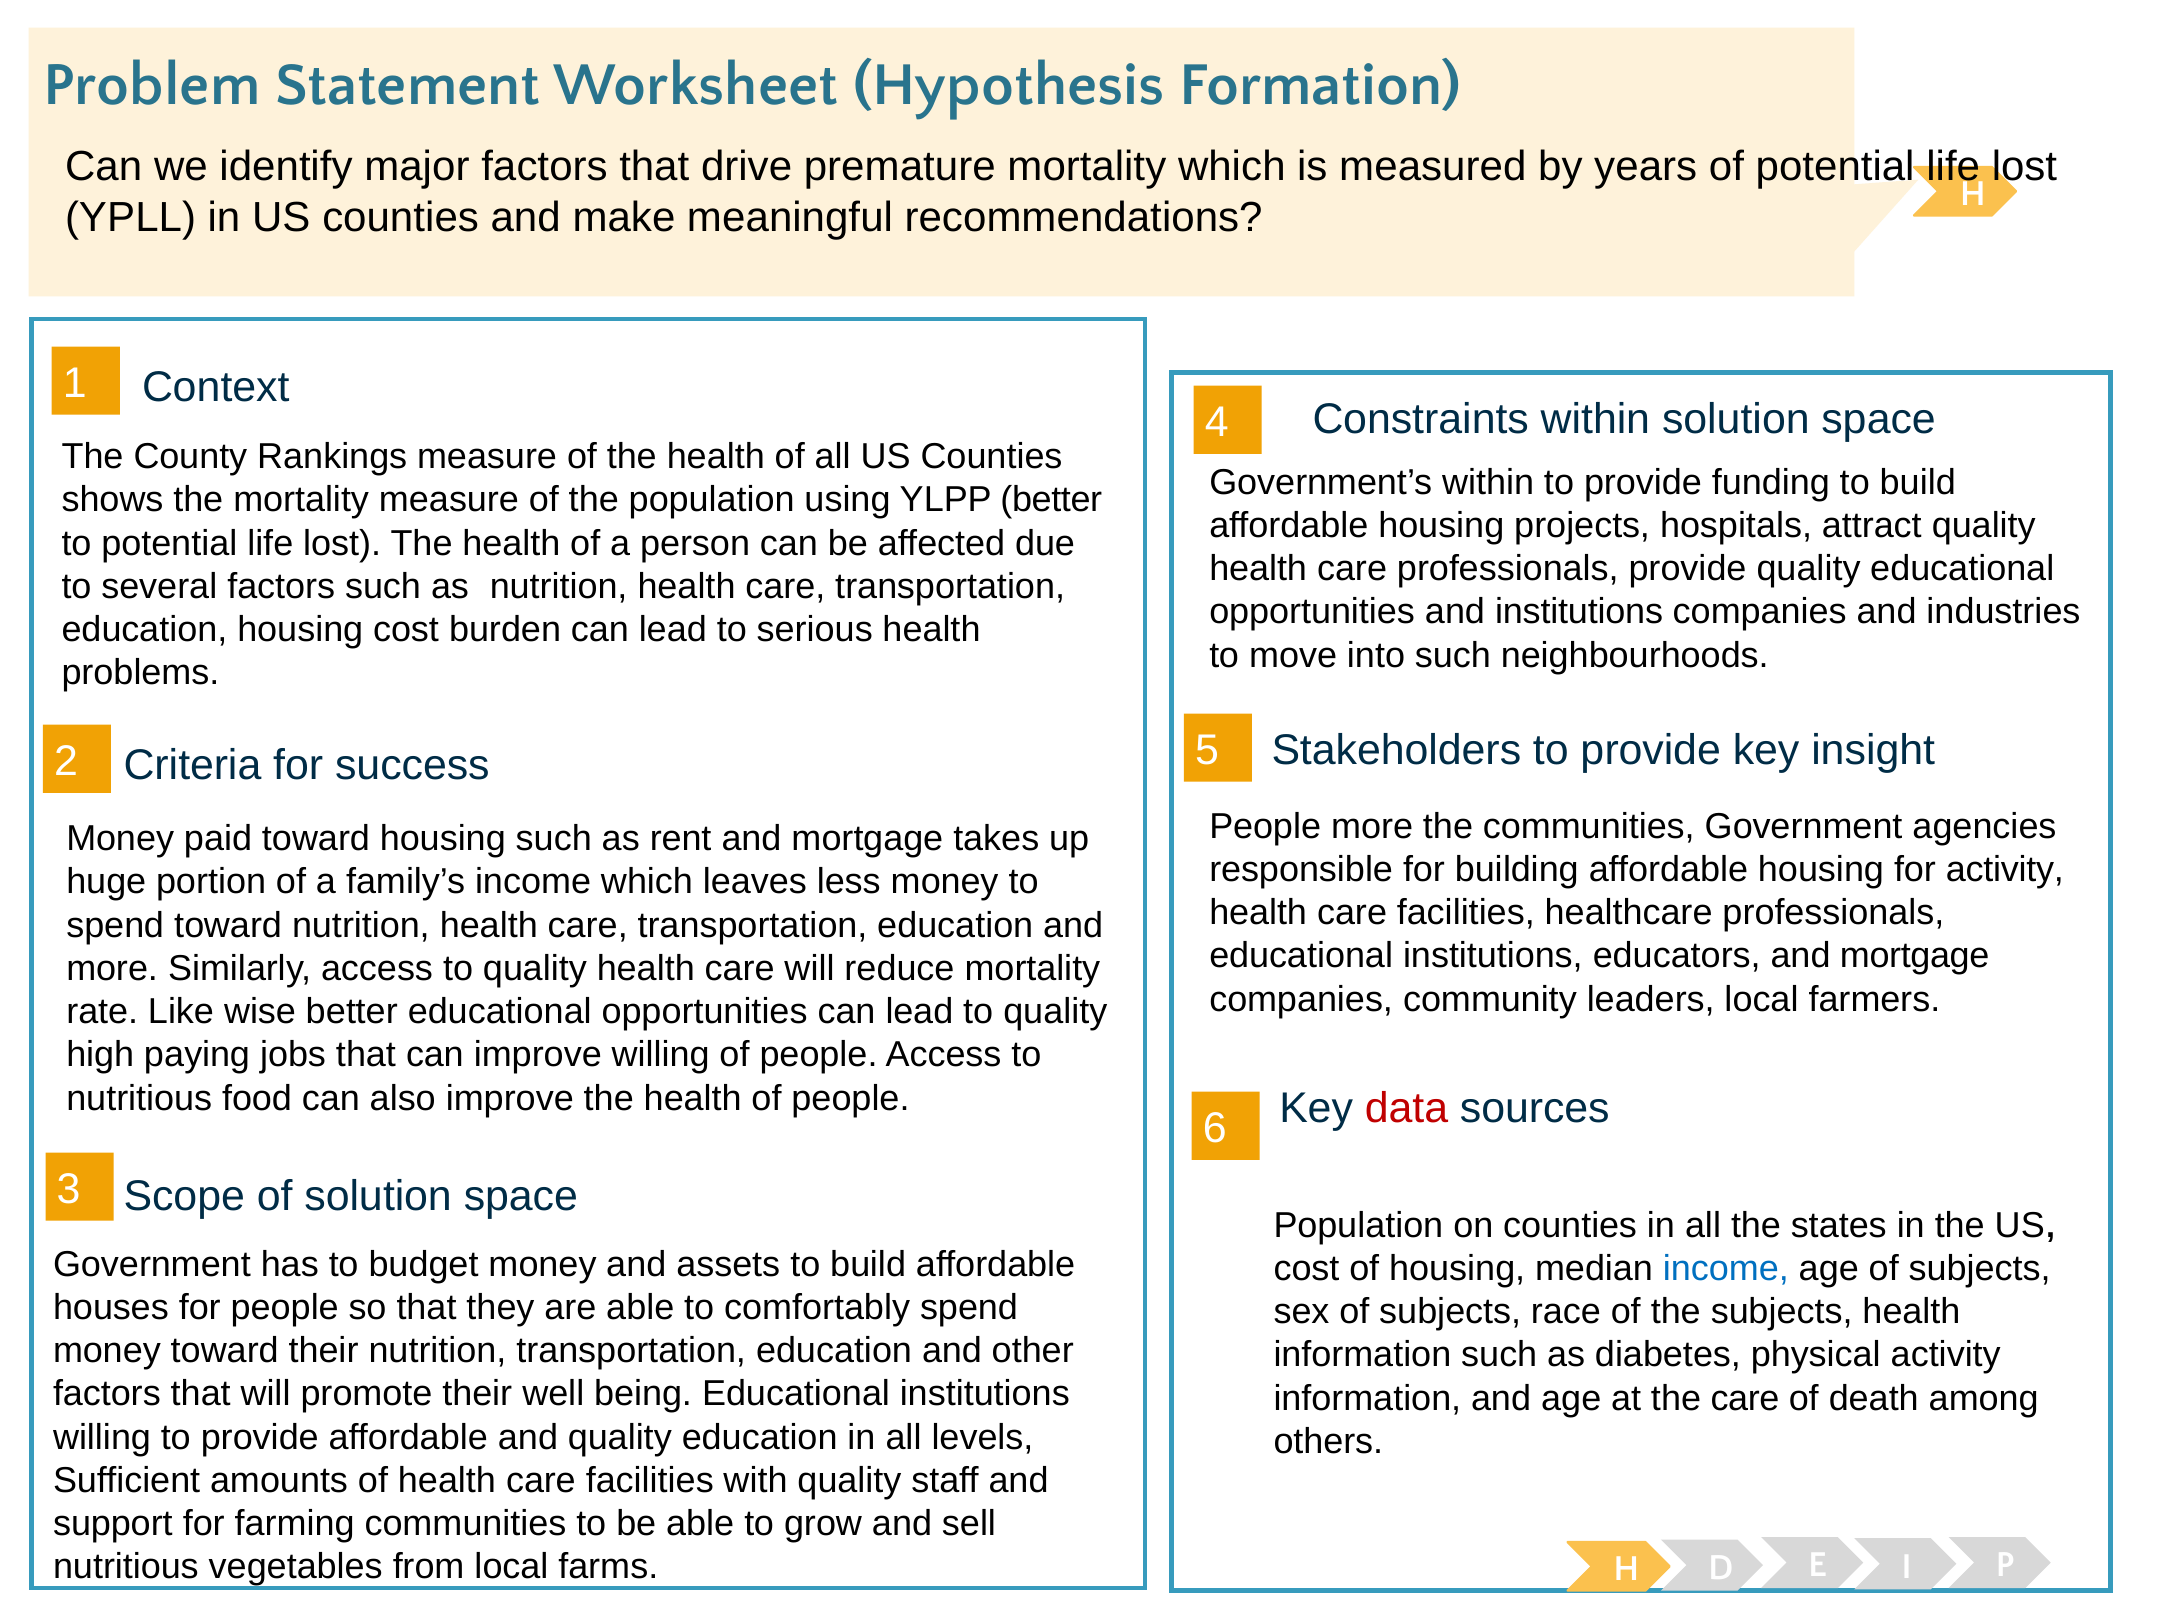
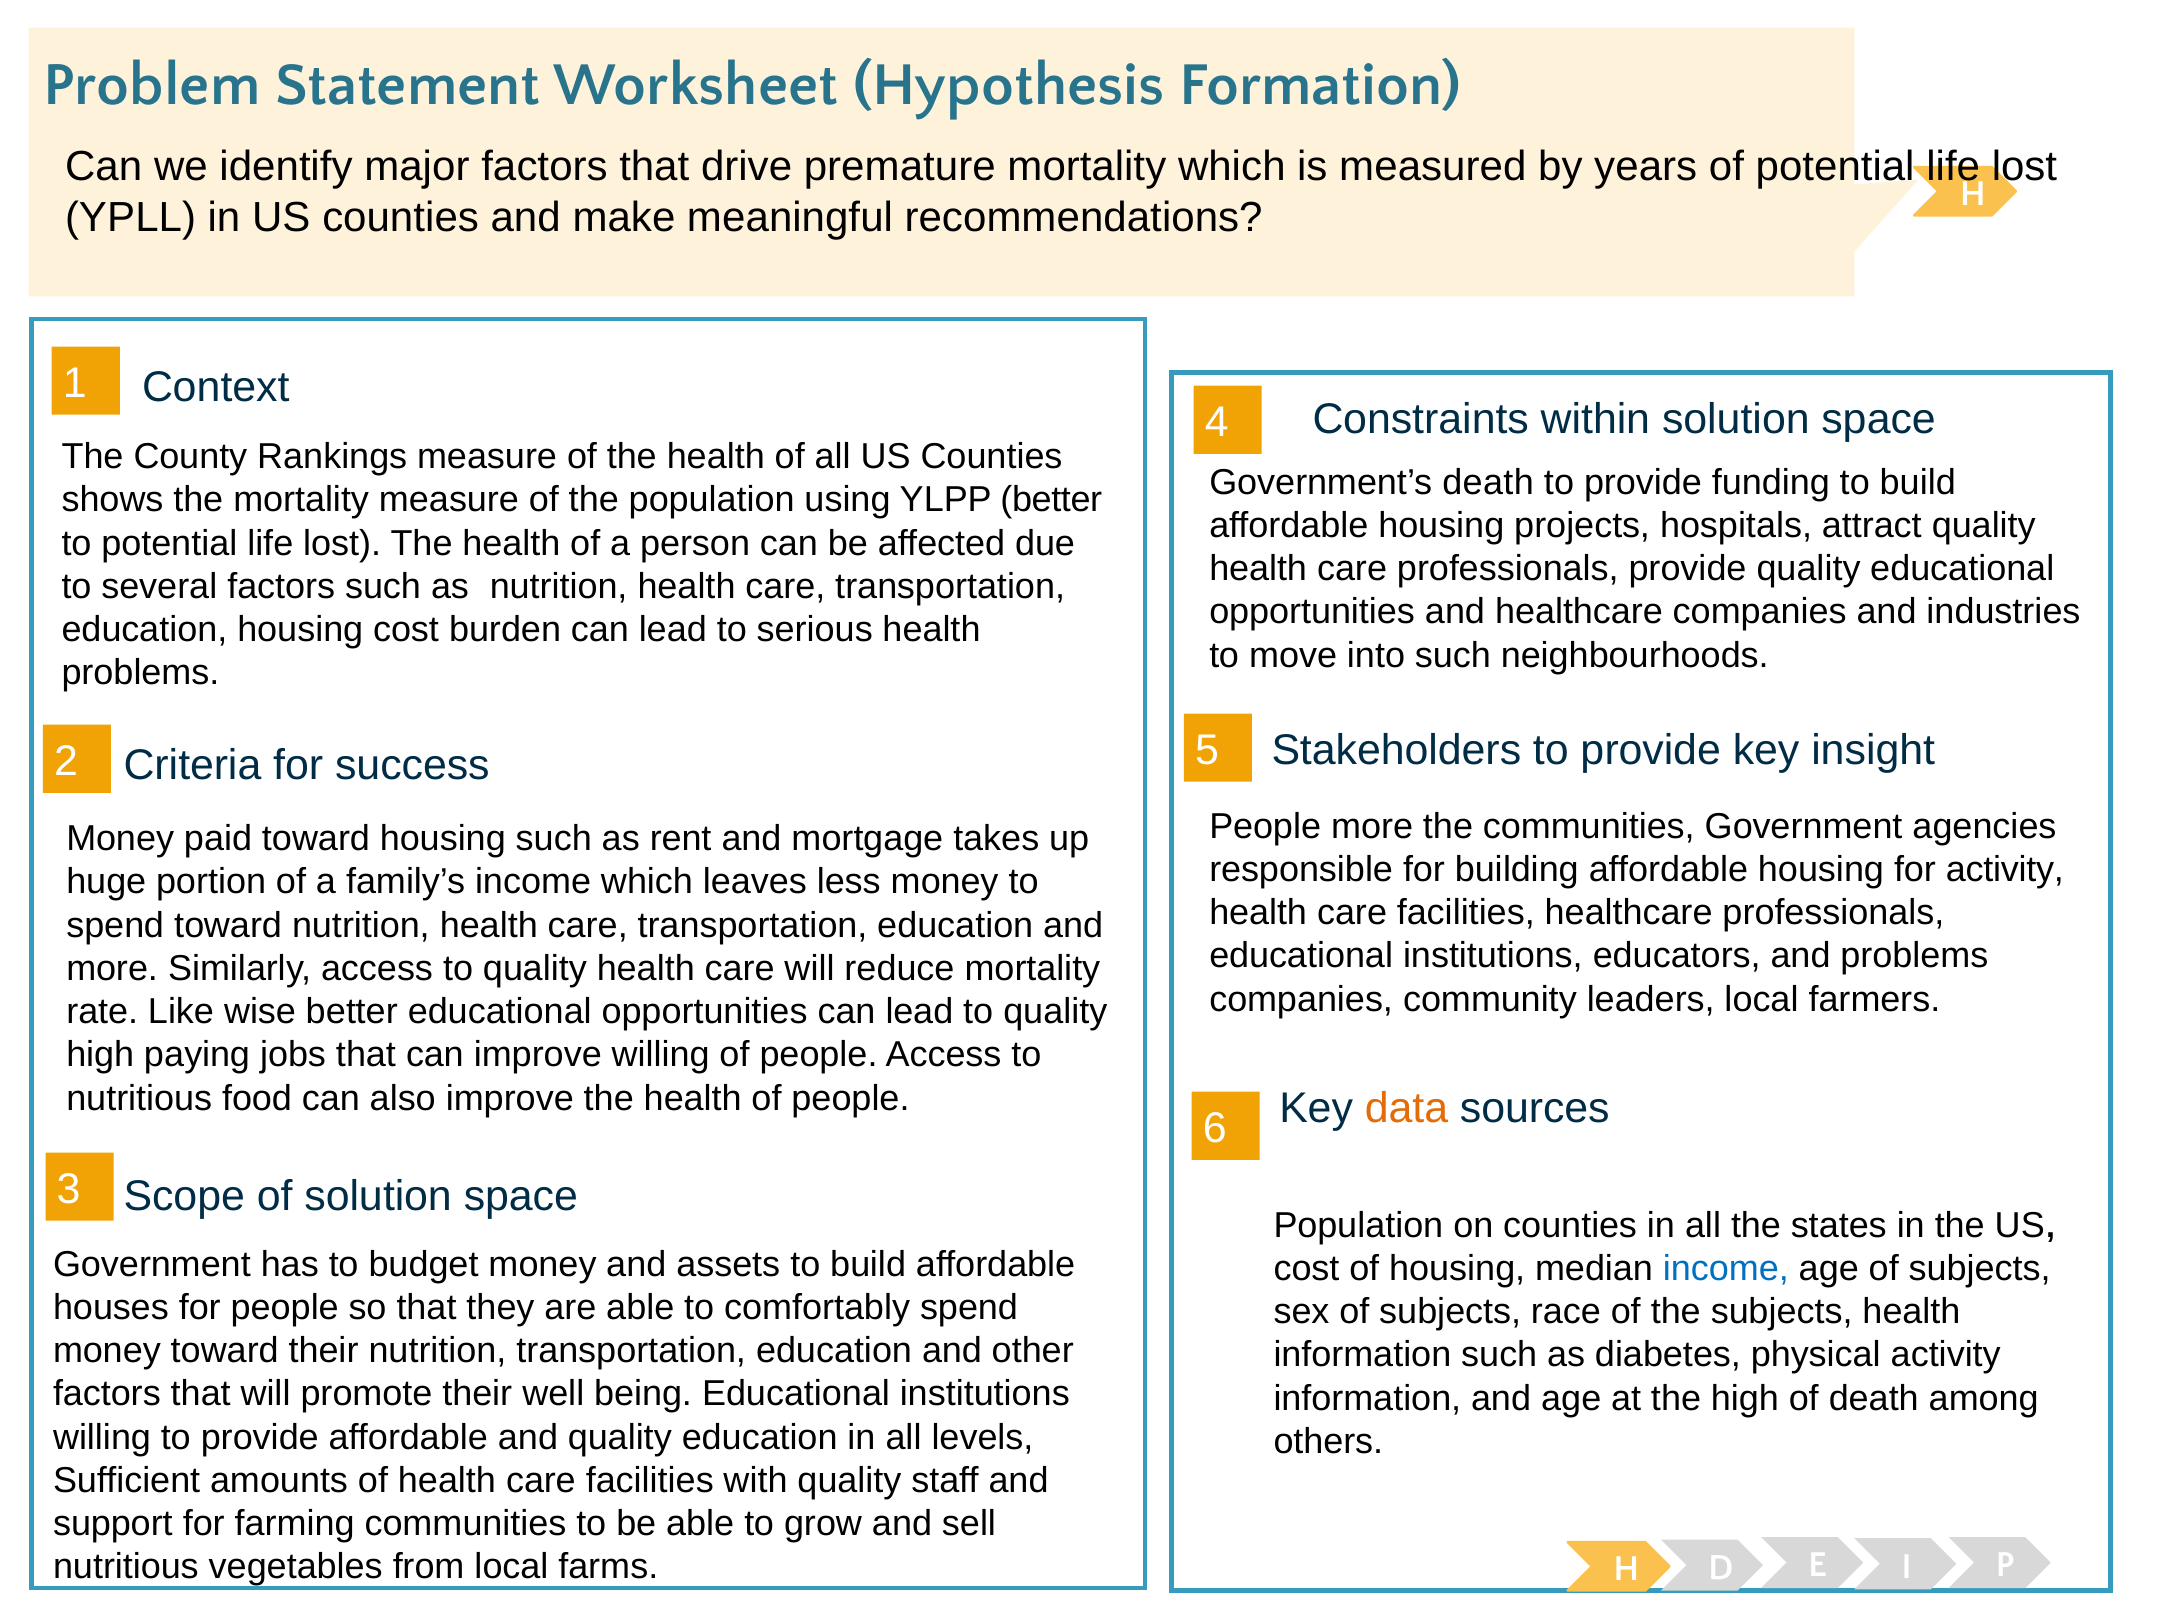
Government’s within: within -> death (1488, 482)
and institutions: institutions -> healthcare (1579, 612)
educators and mortgage: mortgage -> problems (1914, 956)
data colour: red -> orange (1407, 1109)
the care: care -> high (1745, 1398)
